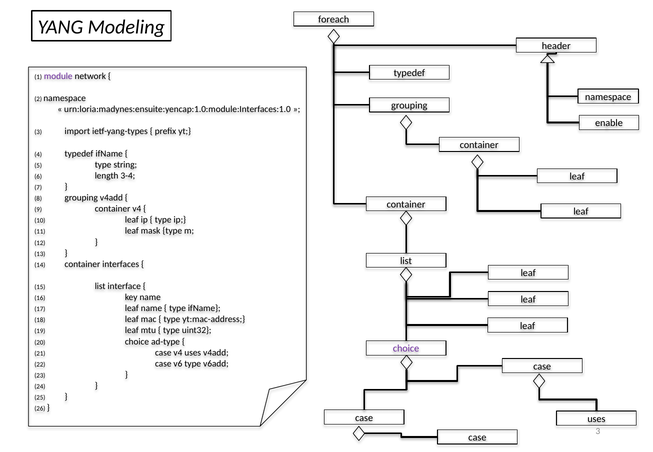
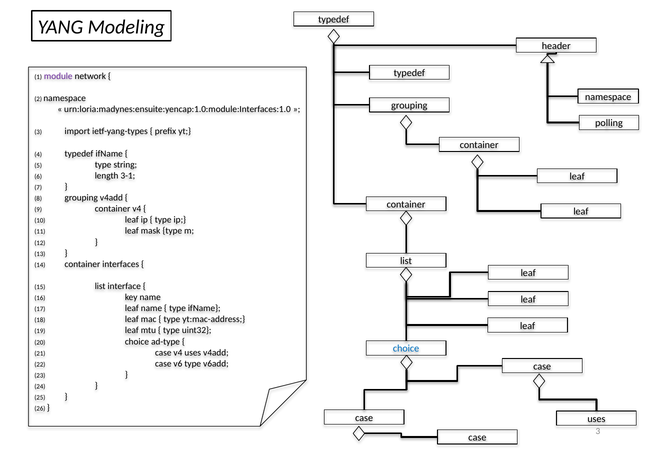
foreach: foreach -> typedef (334, 20)
enable: enable -> polling (609, 123)
3-4: 3-4 -> 3-1 (128, 176)
choice colour: purple -> blue (406, 349)
